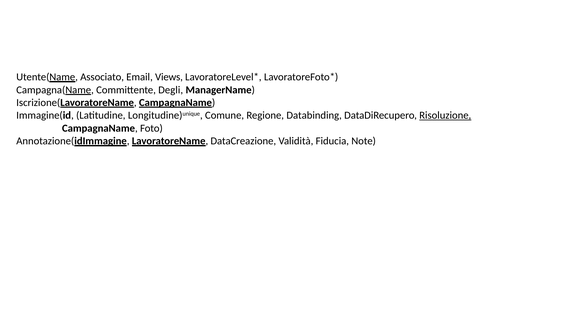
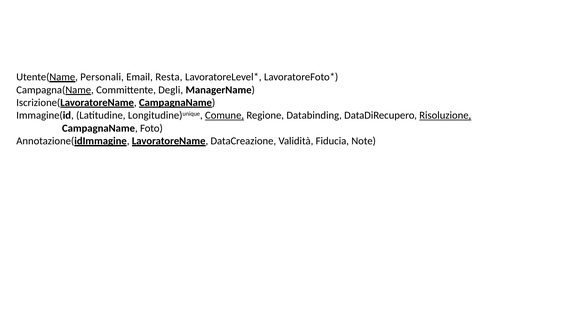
Associato: Associato -> Personali (102, 77)
Views: Views -> Resta (169, 77)
Comune underline: none -> present (225, 115)
